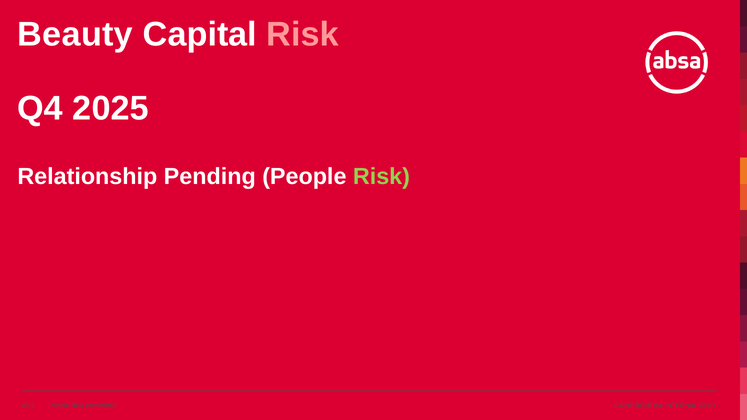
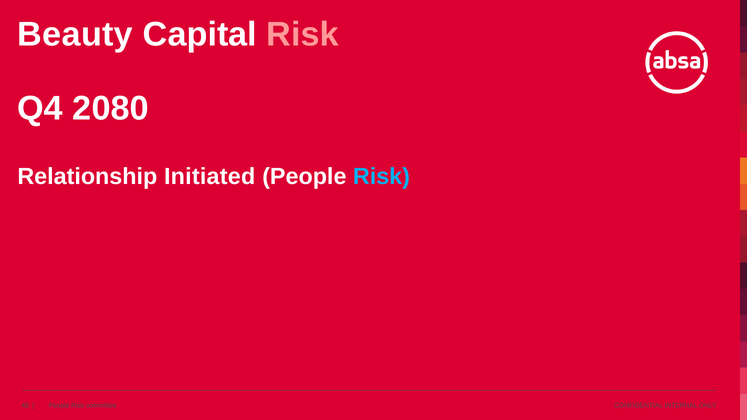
2025: 2025 -> 2080 (111, 108)
Pending: Pending -> Initiated (210, 177)
Risk colour: light green -> light blue (381, 177)
